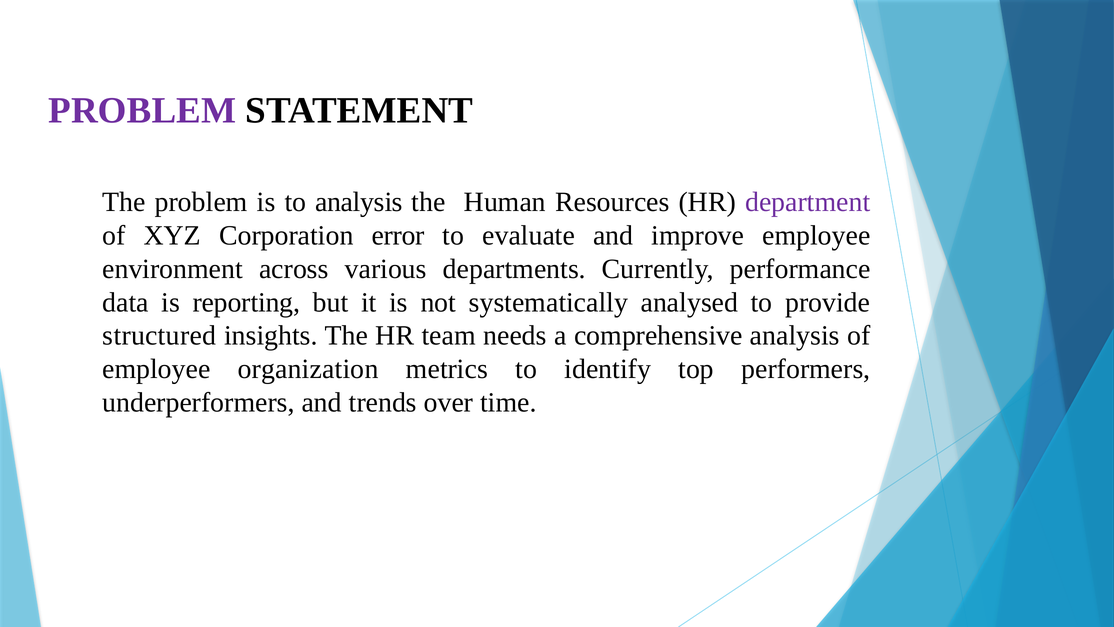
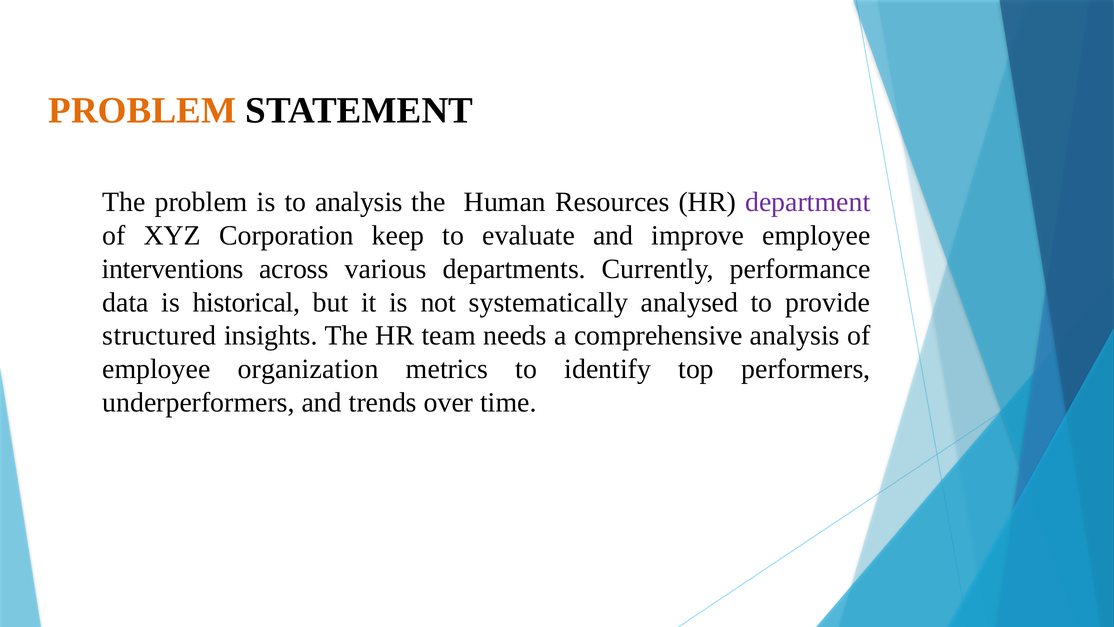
PROBLEM colour: purple -> orange (142, 110)
error: error -> keep (398, 235)
environment: environment -> interventions (173, 269)
reporting: reporting -> historical (246, 302)
